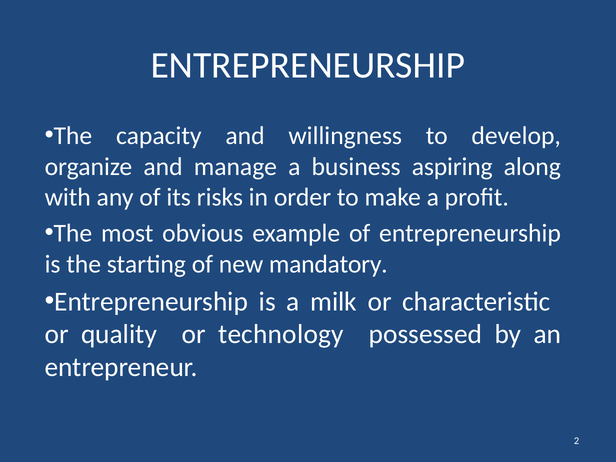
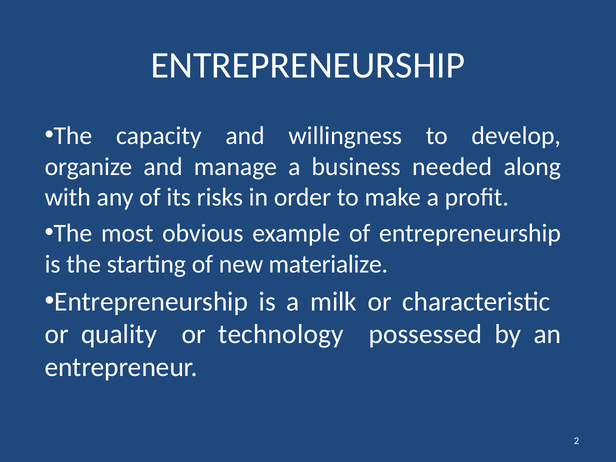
aspiring: aspiring -> needed (452, 167)
mandatory: mandatory -> materialize (328, 264)
